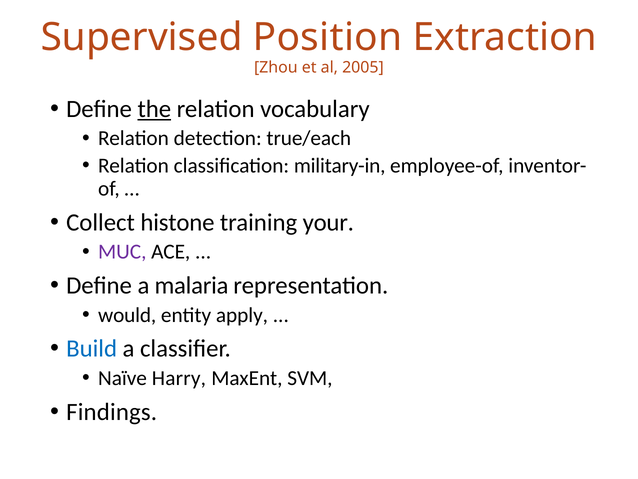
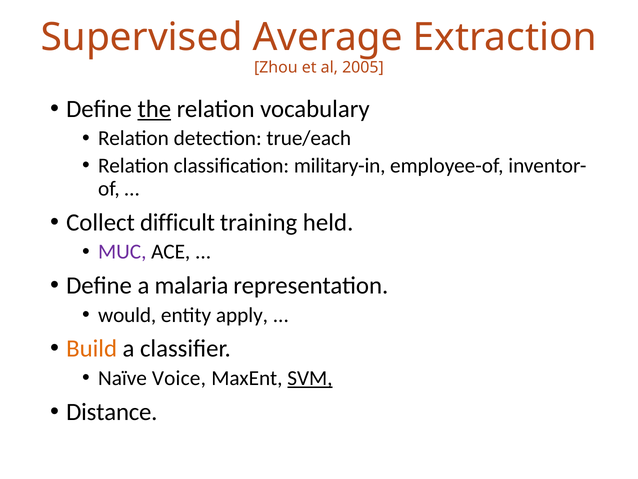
Position: Position -> Average (328, 37)
histone: histone -> difficult (178, 222)
your: your -> held (328, 222)
Build colour: blue -> orange (92, 348)
Harry: Harry -> Voice (179, 378)
SVM underline: none -> present (310, 378)
Findings: Findings -> Distance (112, 411)
